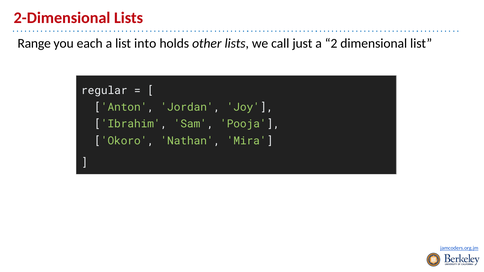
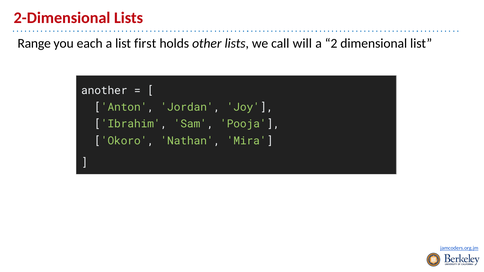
into: into -> first (145, 43)
just: just -> will (302, 43)
regular: regular -> another (104, 90)
